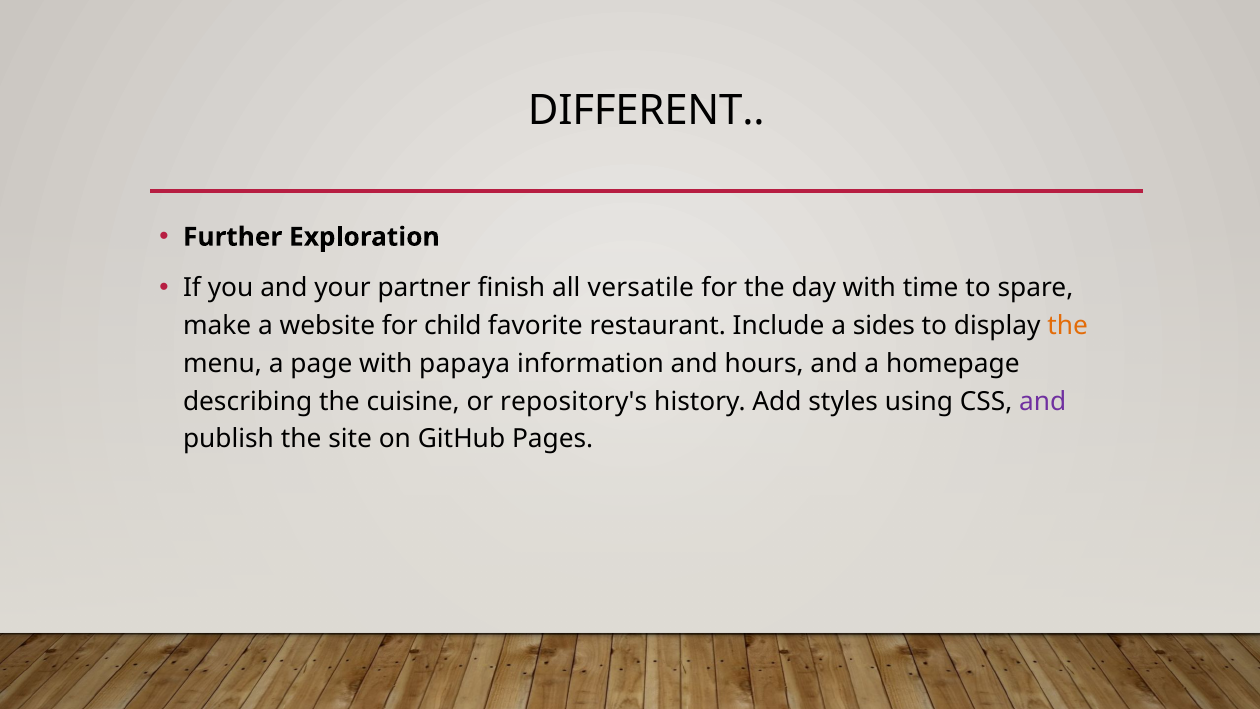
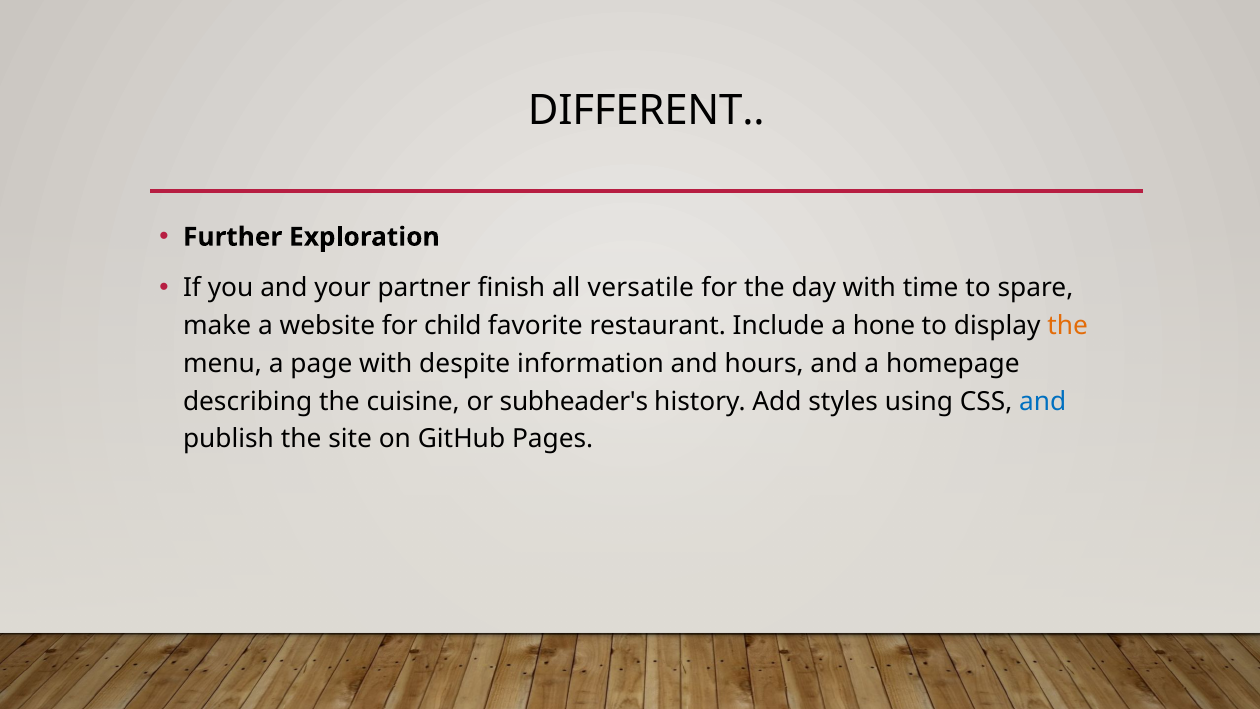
sides: sides -> hone (884, 326)
papaya: papaya -> despite (465, 363)
repository's: repository's -> subheader's (574, 401)
and colour: purple -> blue (1043, 401)
